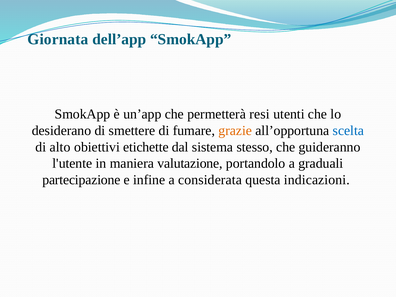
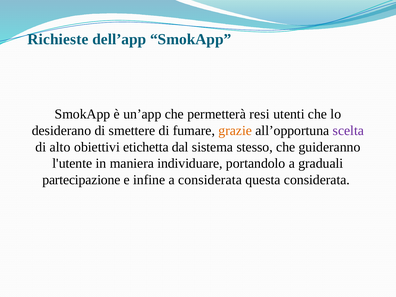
Giornata: Giornata -> Richieste (58, 39)
scelta colour: blue -> purple (348, 130)
etichette: etichette -> etichetta (146, 147)
valutazione: valutazione -> individuare (190, 163)
questa indicazioni: indicazioni -> considerata (317, 180)
